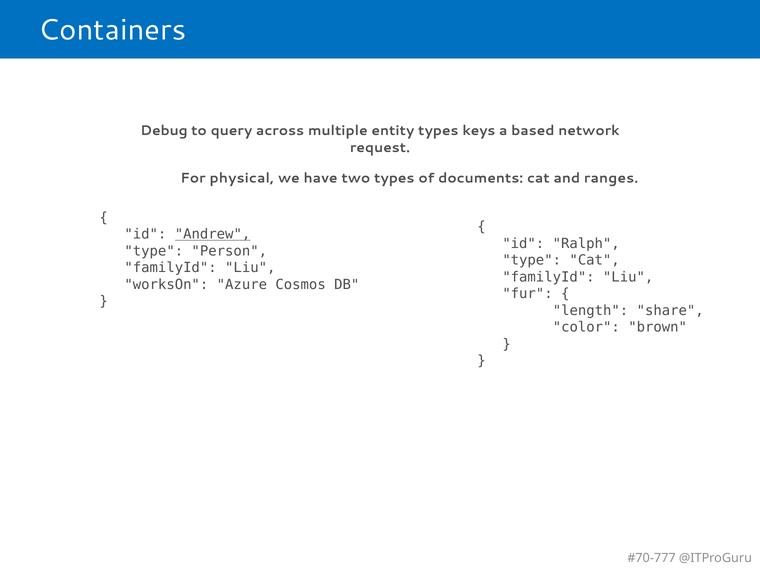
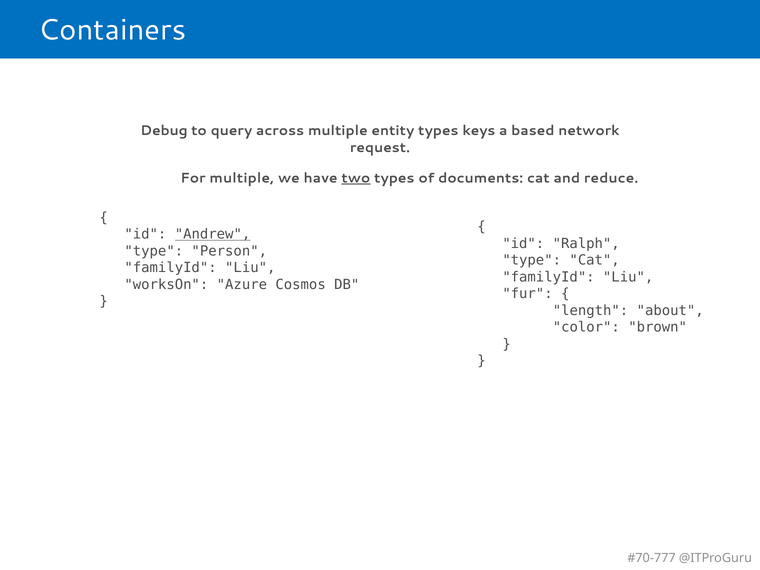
For physical: physical -> multiple (242, 178)
two underline: none -> present (356, 178)
ranges: ranges -> reduce (611, 178)
share: share -> about (670, 311)
